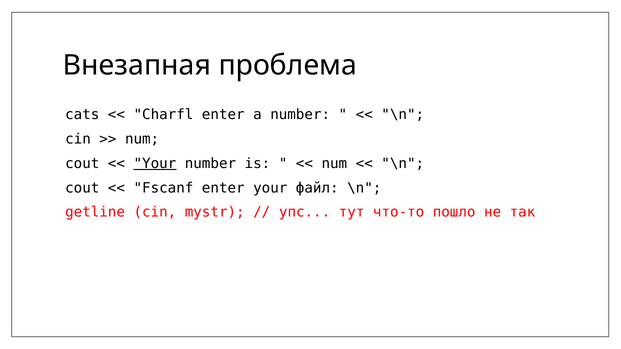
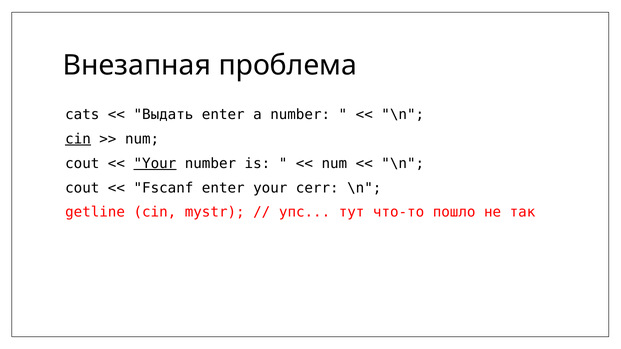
Charfl: Charfl -> Выдать (163, 115)
cin underline: none -> present (78, 139)
файл: файл -> cerr (317, 188)
